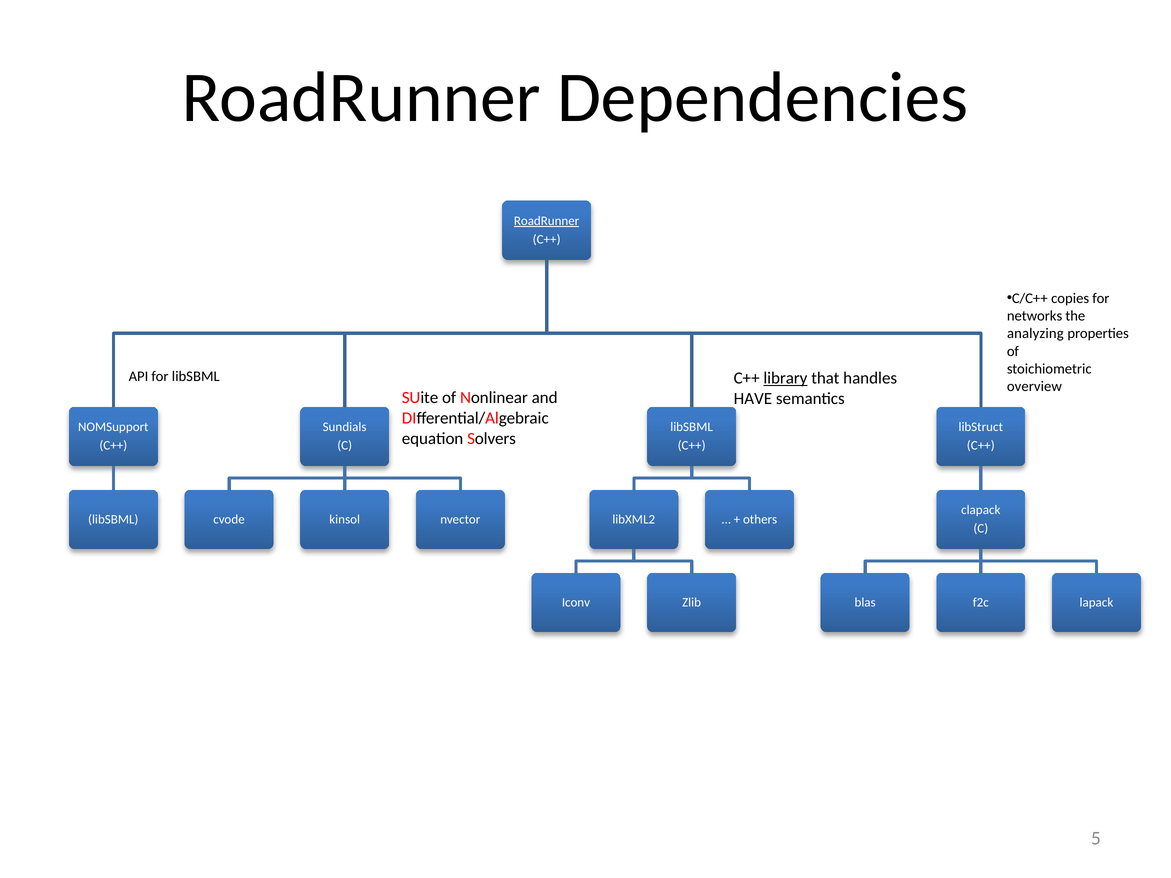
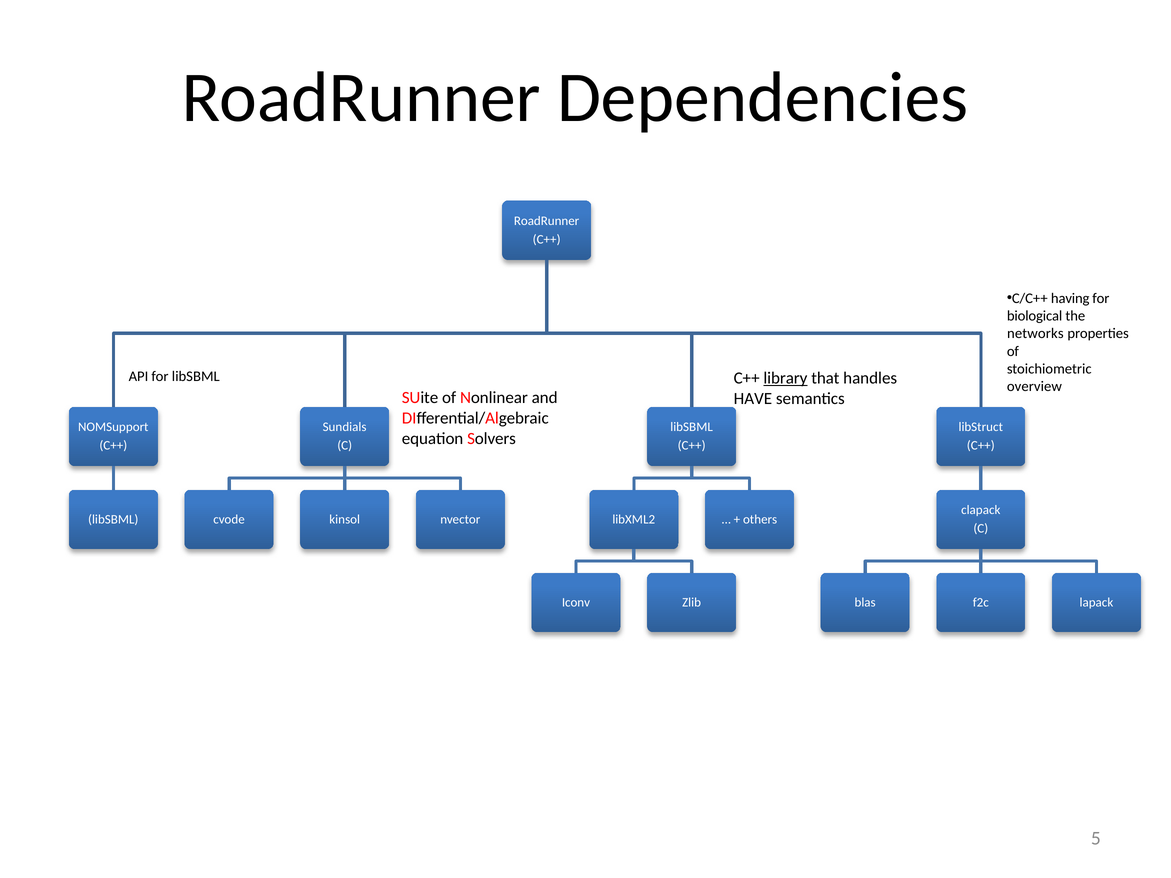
RoadRunner underline: present -> none (547, 221)
copies: copies -> having (1070, 299)
networks: networks -> biological (1035, 316)
analyzing: analyzing -> networks (1035, 334)
